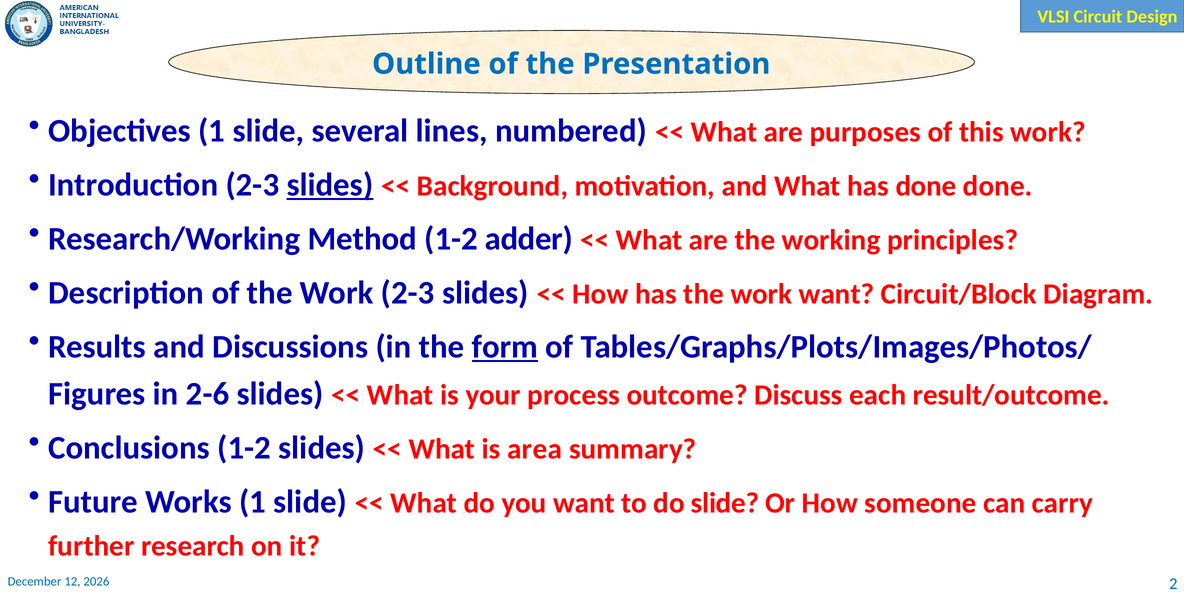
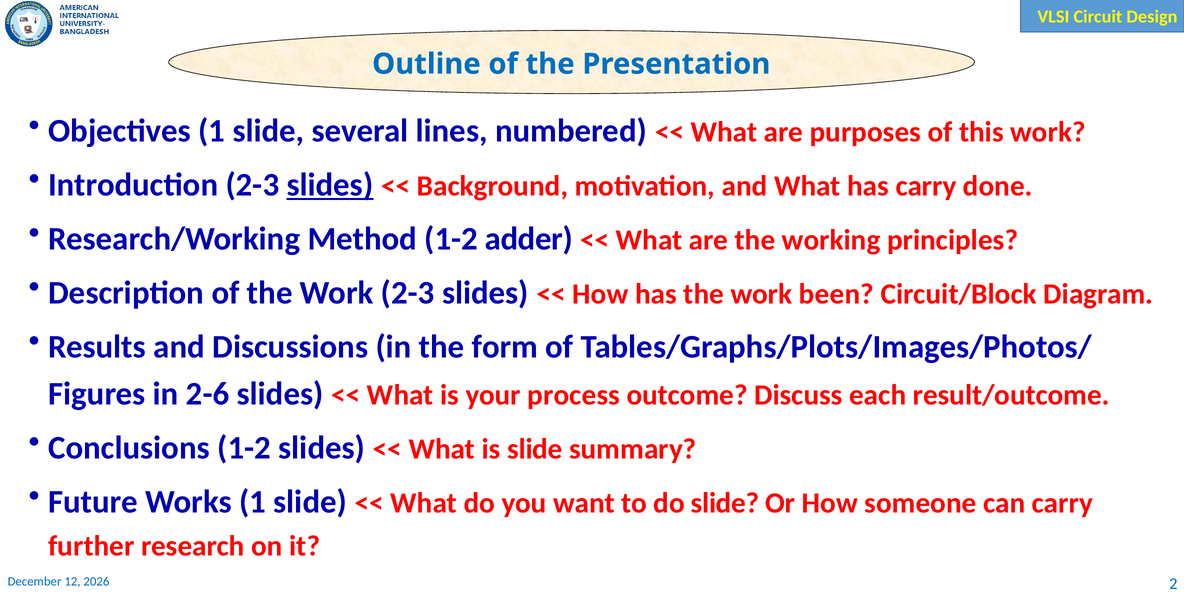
has done: done -> carry (926, 186)
work want: want -> been (836, 294)
form underline: present -> none (505, 347)
is area: area -> slide (535, 449)
